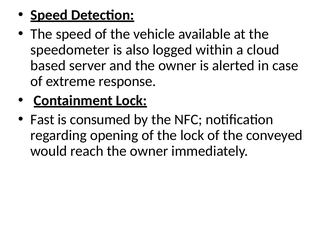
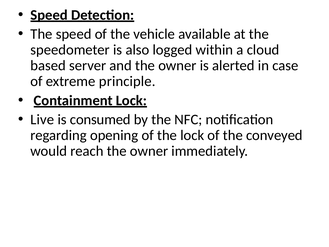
response: response -> principle (127, 81)
Fast: Fast -> Live (42, 119)
